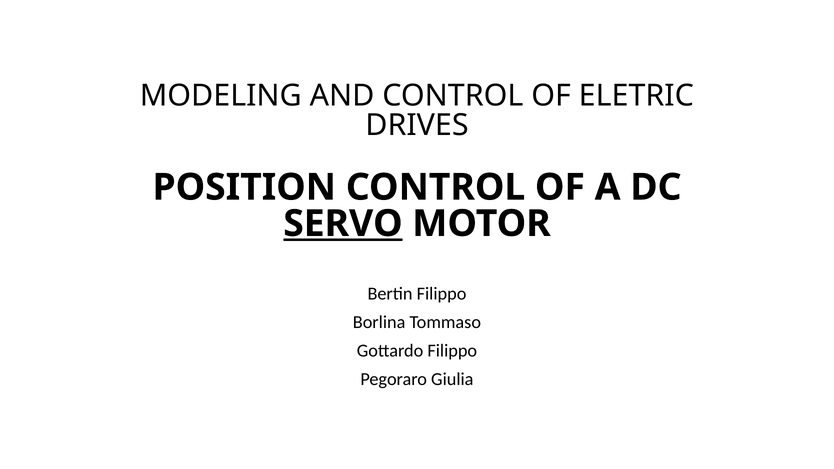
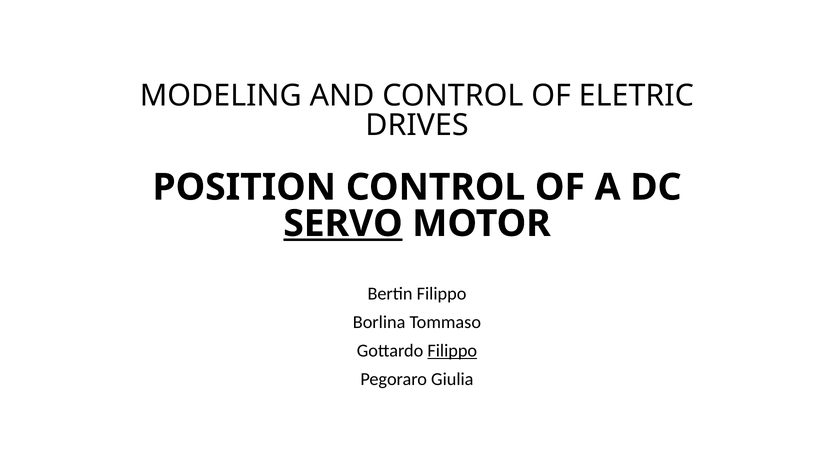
Filippo underline: none -> present (452, 351)
